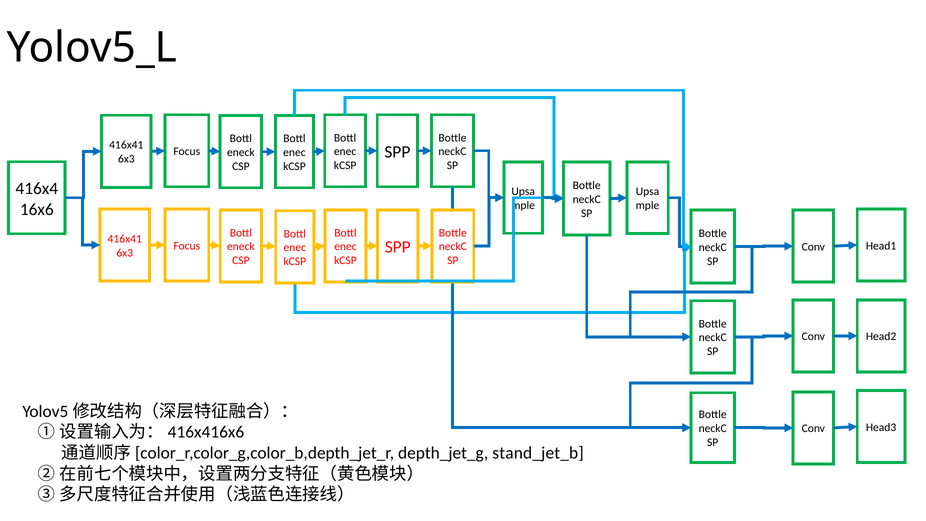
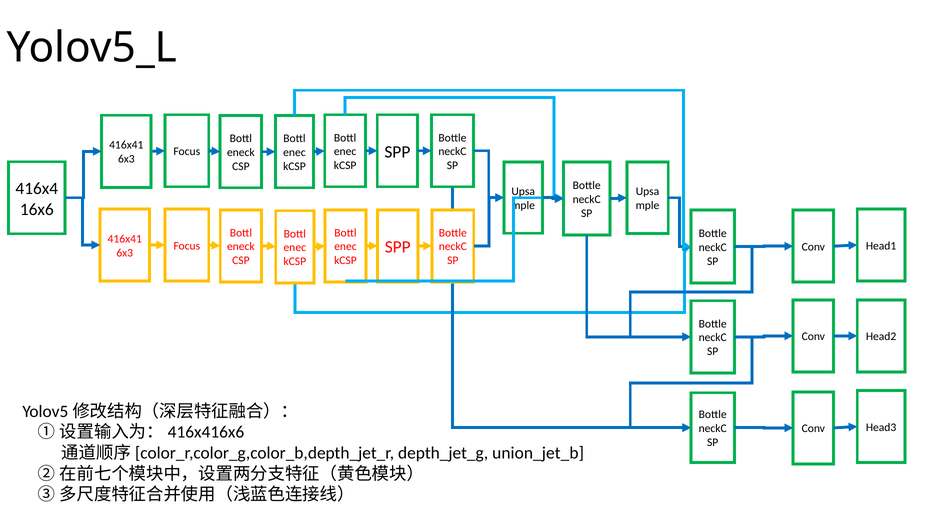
stand_jet_b: stand_jet_b -> union_jet_b (538, 453)
